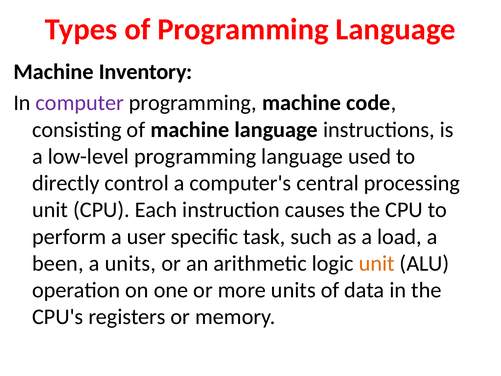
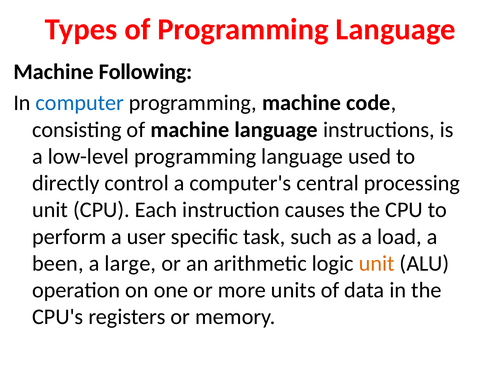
Inventory: Inventory -> Following (146, 72)
computer colour: purple -> blue (80, 103)
a units: units -> large (130, 263)
